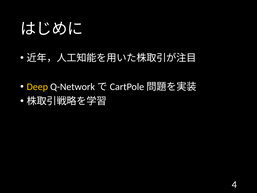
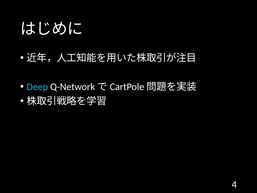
Deep colour: yellow -> light blue (37, 87)
